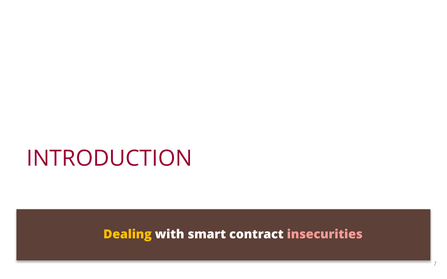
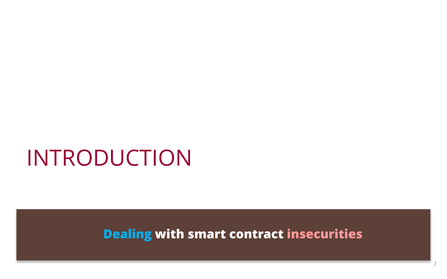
Dealing colour: yellow -> light blue (128, 235)
